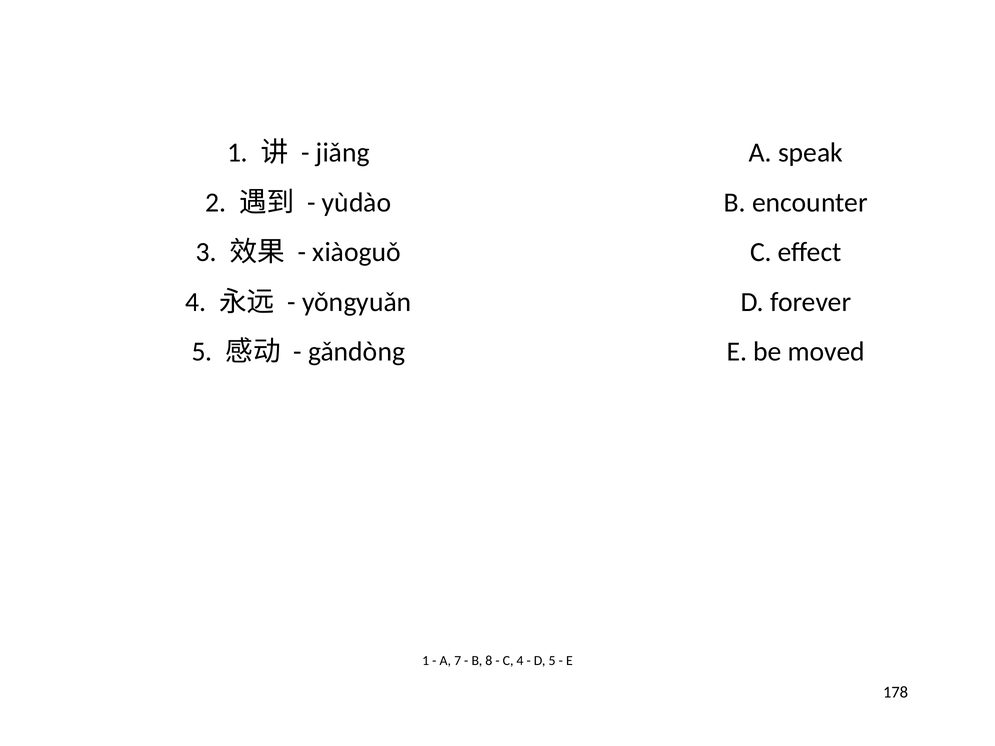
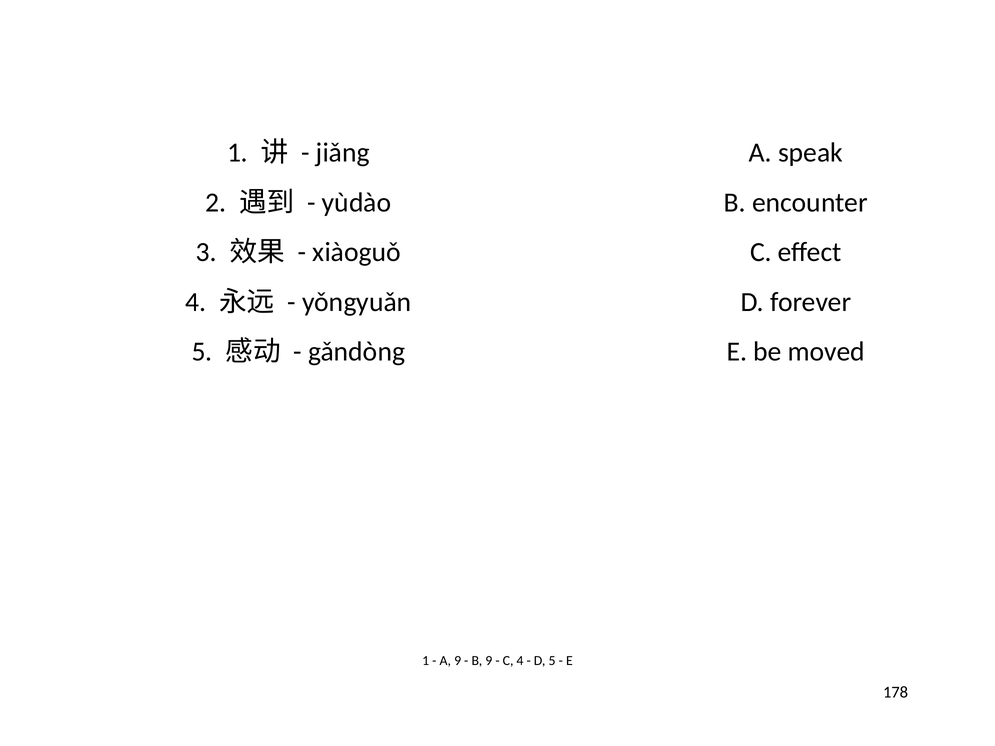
A 7: 7 -> 9 (458, 661)
B 8: 8 -> 9 (489, 661)
